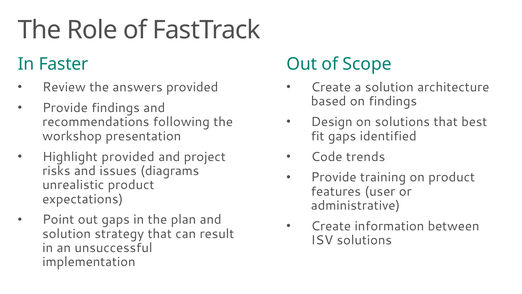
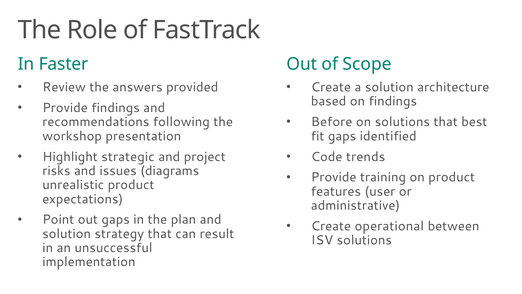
Design: Design -> Before (332, 122)
Highlight provided: provided -> strategic (128, 157)
information: information -> operational (389, 226)
